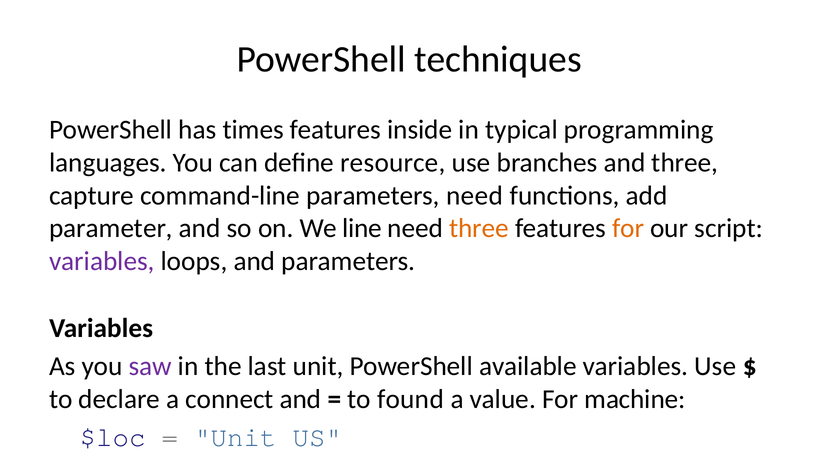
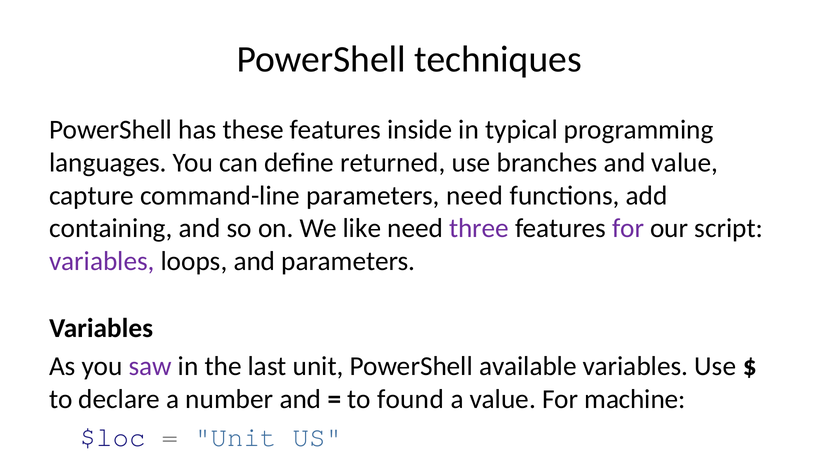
has times: times -> these (253, 130)
define resource: resource -> returned (393, 163)
and three: three -> value (685, 163)
parameter: parameter -> containing (111, 228)
We line: line -> like (362, 228)
three colour: orange -> purple (479, 228)
for colour: orange -> purple (628, 228)
a connect: connect -> number (229, 399)
